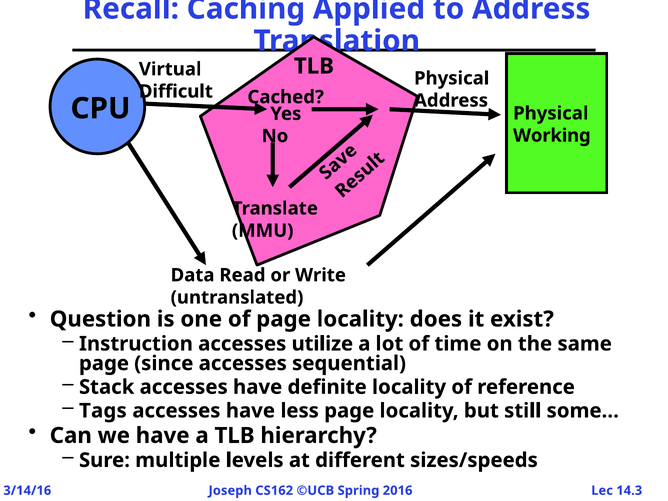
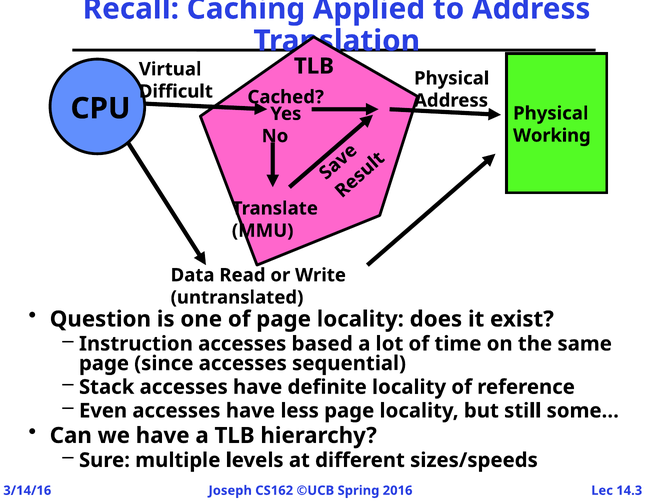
utilize: utilize -> based (322, 344)
Tags: Tags -> Even (103, 411)
